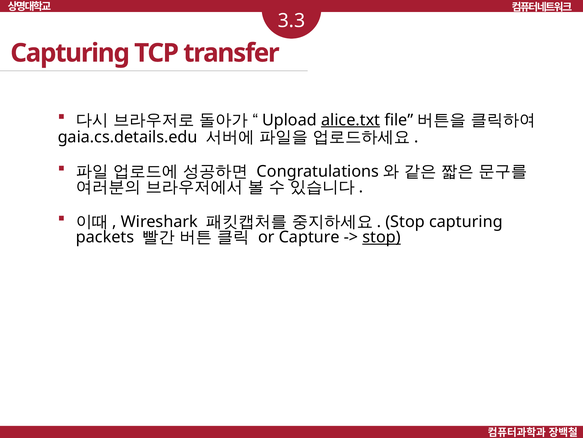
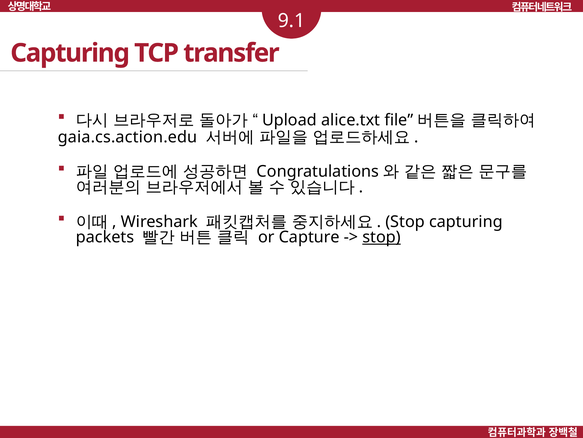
3.3: 3.3 -> 9.1 (291, 21)
alice.txt underline: present -> none (351, 120)
gaia.cs.details.edu: gaia.cs.details.edu -> gaia.cs.action.edu (128, 137)
